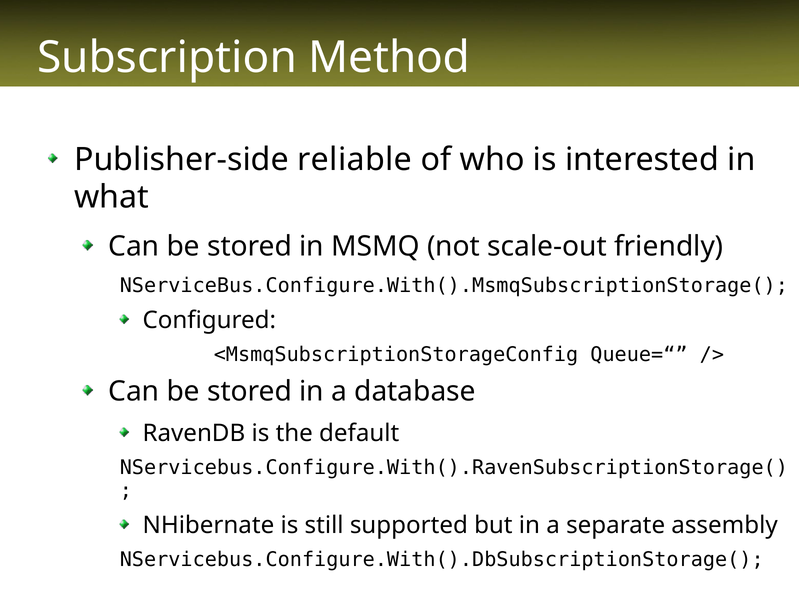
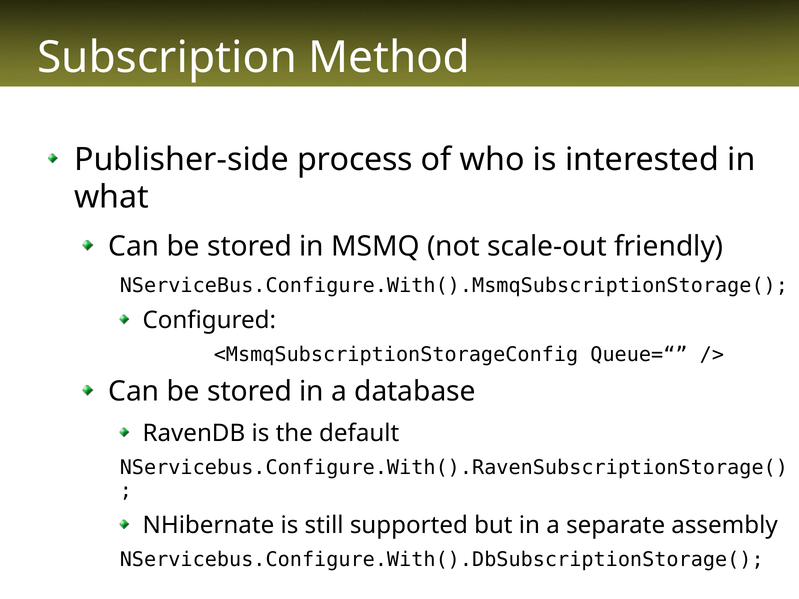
reliable: reliable -> process (355, 160)
